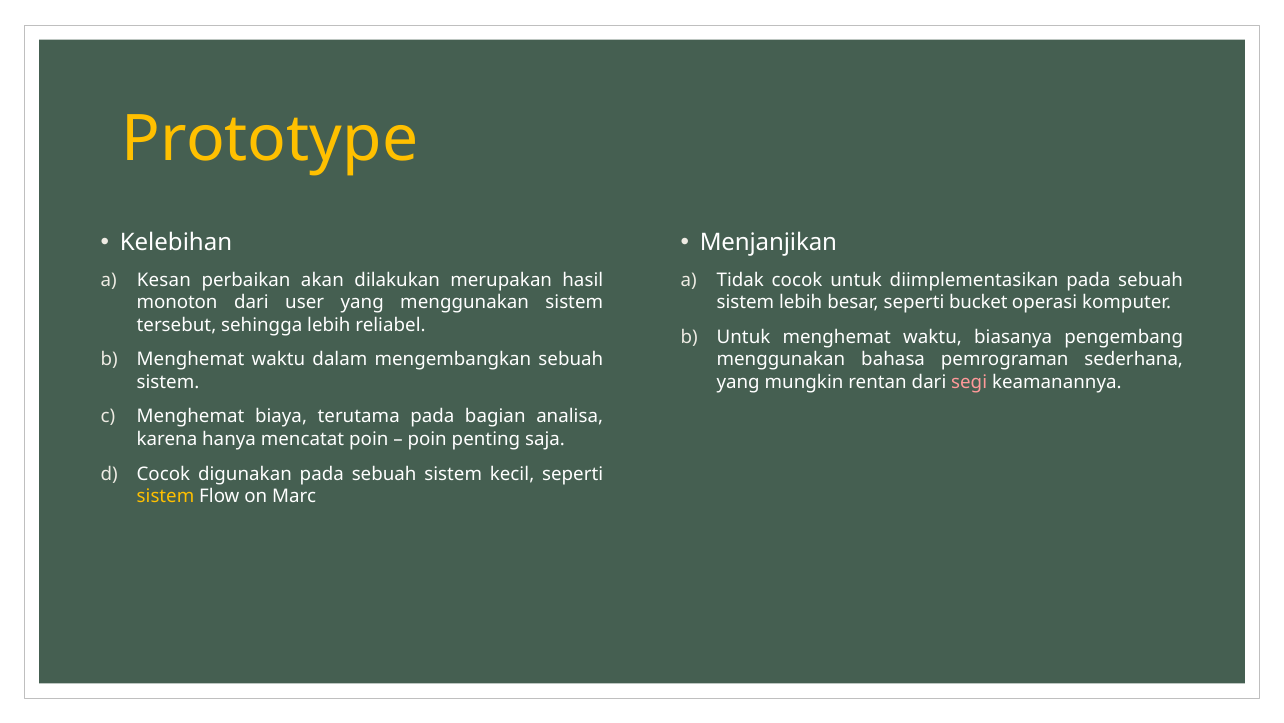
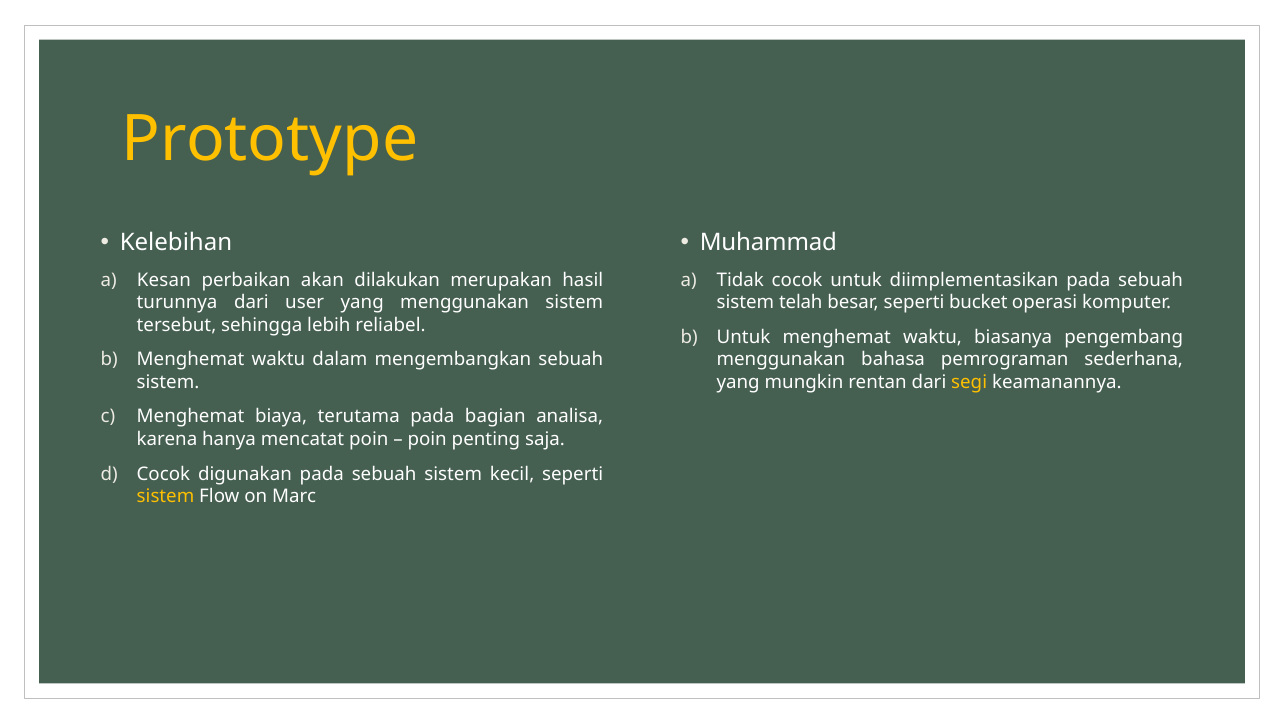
Menjanjikan: Menjanjikan -> Muhammad (768, 242)
monoton: monoton -> turunnya (177, 302)
sistem lebih: lebih -> telah (801, 302)
segi colour: pink -> yellow (969, 382)
